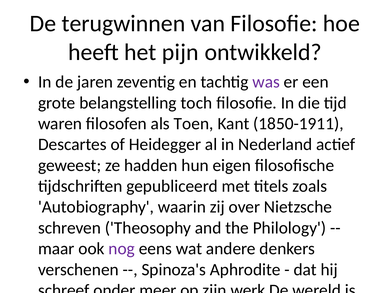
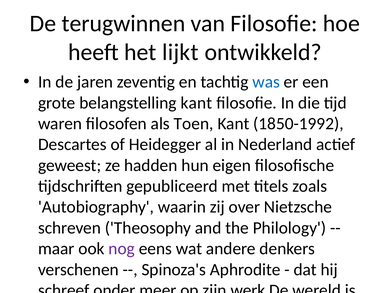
pijn: pijn -> lijkt (180, 52)
was colour: purple -> blue (266, 82)
belangstelling toch: toch -> kant (196, 103)
1850-1911: 1850-1911 -> 1850-1992 (298, 123)
